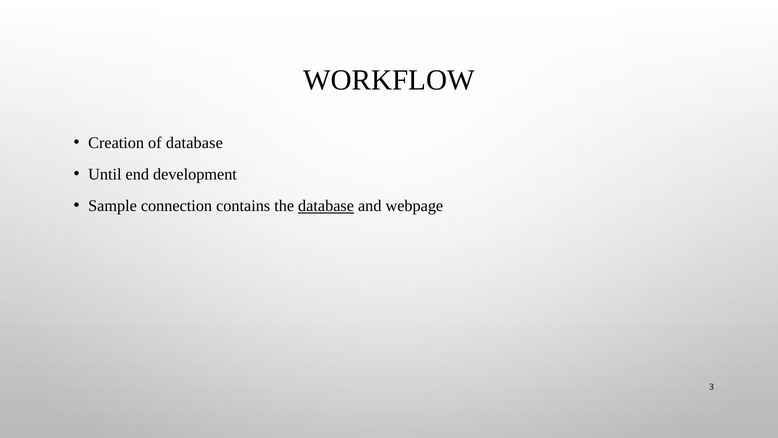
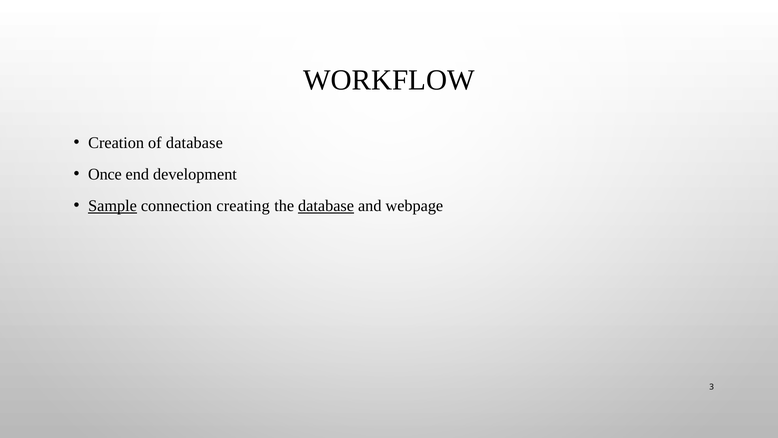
Until: Until -> Once (105, 174)
Sample underline: none -> present (113, 206)
contains: contains -> creating (243, 206)
